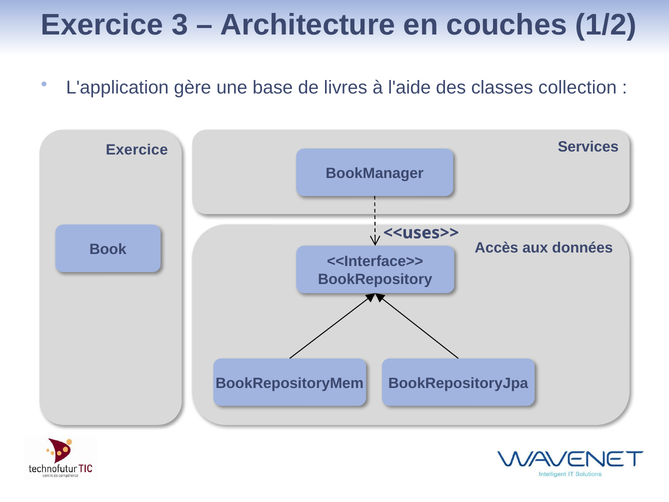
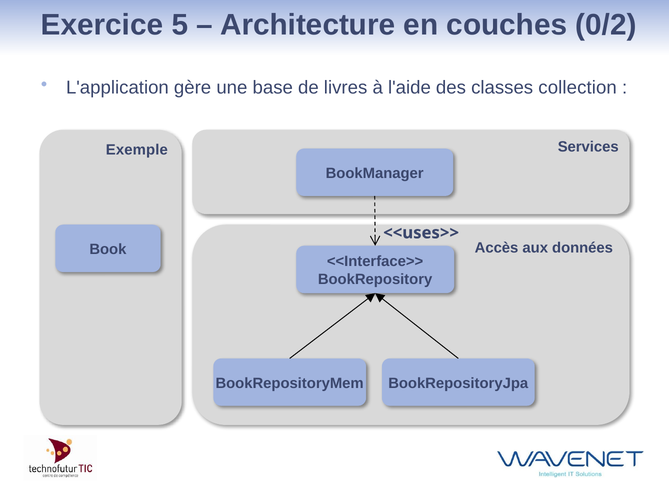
3: 3 -> 5 (180, 25)
1/2: 1/2 -> 0/2 (606, 25)
Exercice: Exercice -> Exemple (137, 150)
